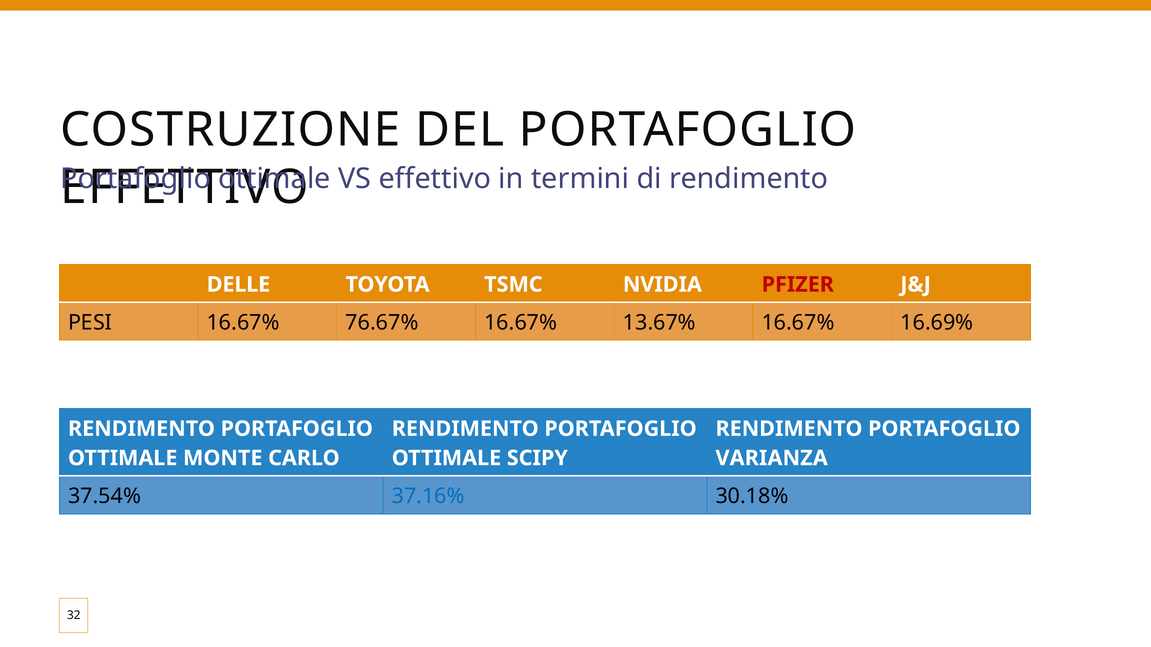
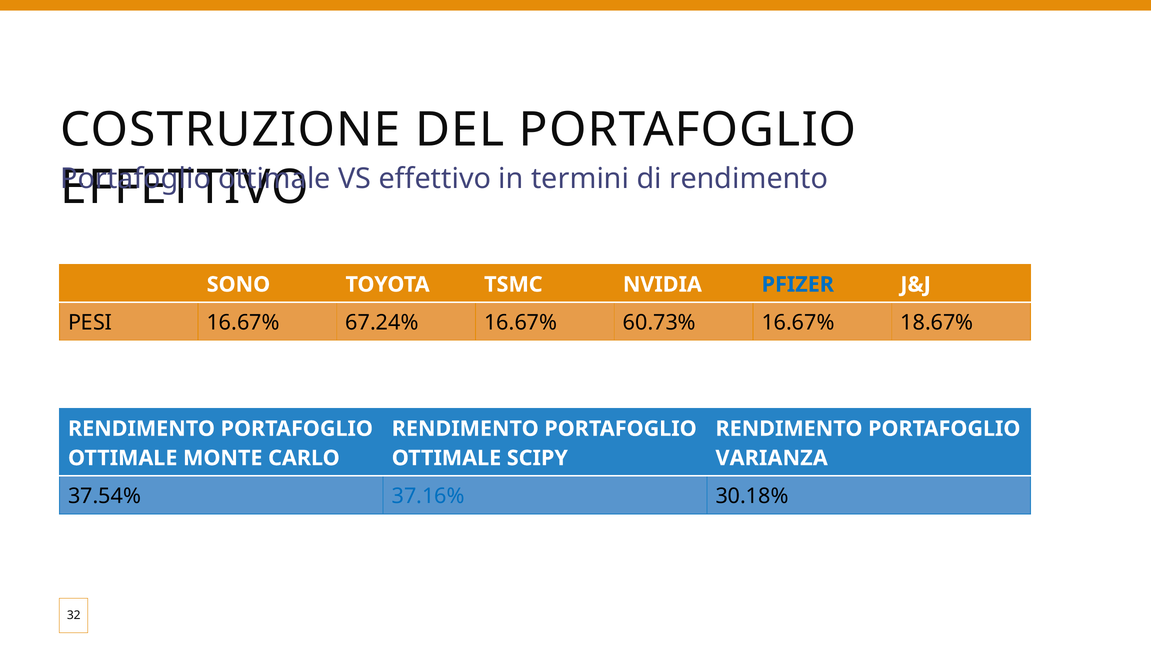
DELLE: DELLE -> SONO (238, 285)
PFIZER colour: red -> blue (798, 285)
76.67%: 76.67% -> 67.24% (382, 323)
13.67%: 13.67% -> 60.73% (659, 323)
16.69%: 16.69% -> 18.67% (937, 323)
